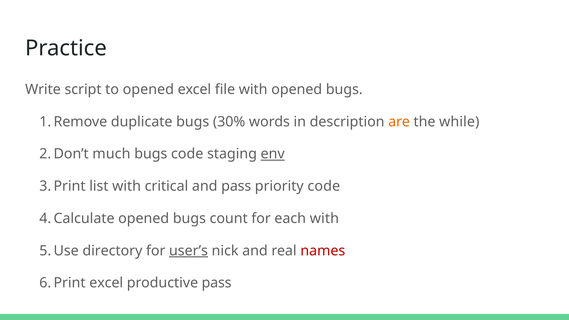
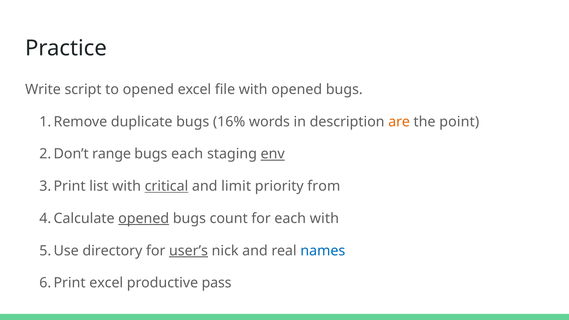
30%: 30% -> 16% (229, 122)
while: while -> point (459, 122)
much: much -> range (112, 154)
bugs code: code -> each (187, 154)
critical underline: none -> present (166, 186)
and pass: pass -> limit (236, 186)
priority code: code -> from (324, 186)
opened underline: none -> present (144, 219)
names colour: red -> blue (323, 251)
